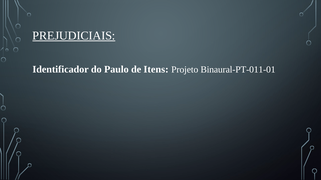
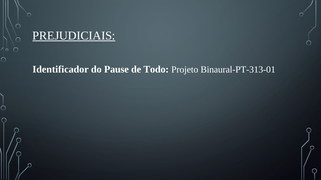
Paulo: Paulo -> Pause (116, 70)
Itens: Itens -> Todo (156, 70)
Binaural-PT-011-01: Binaural-PT-011-01 -> Binaural-PT-313-01 (238, 70)
